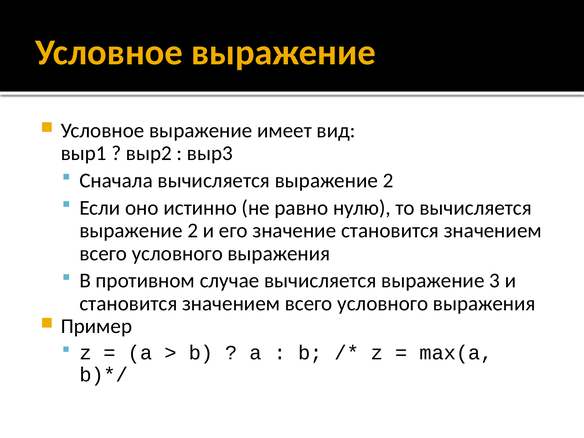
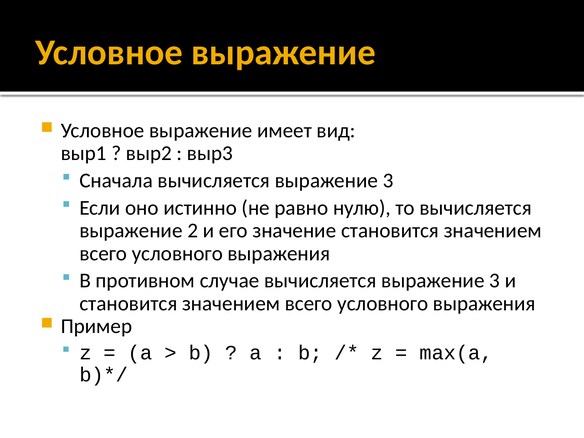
Сначала вычисляется выражение 2: 2 -> 3 (388, 181)
